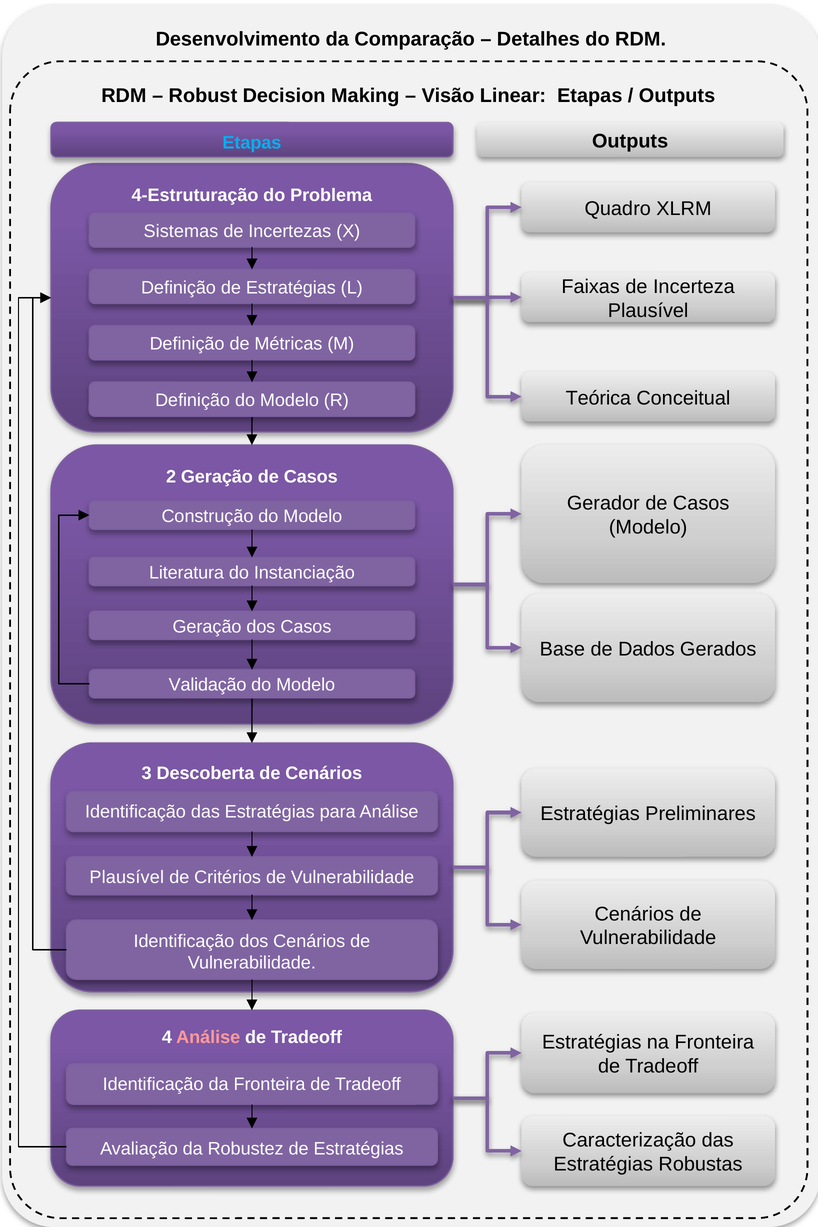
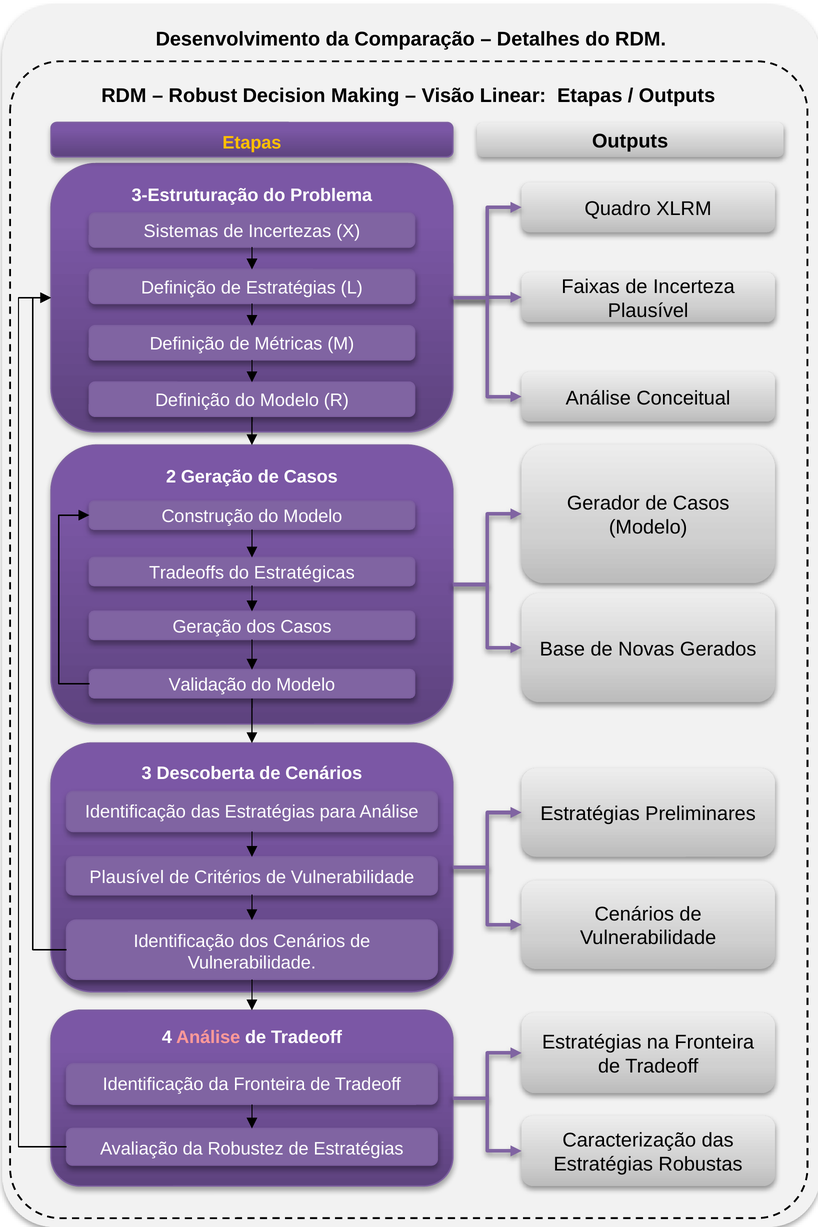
Etapas colour: light blue -> yellow (252, 143)
4-Estruturação: 4-Estruturação -> 3-Estruturação (195, 195)
Teórica: Teórica -> Análise (598, 398)
Literatura: Literatura -> Tradeoffs (187, 573)
Instanciação: Instanciação -> Estratégicas (304, 573)
Dados: Dados -> Novas (646, 649)
